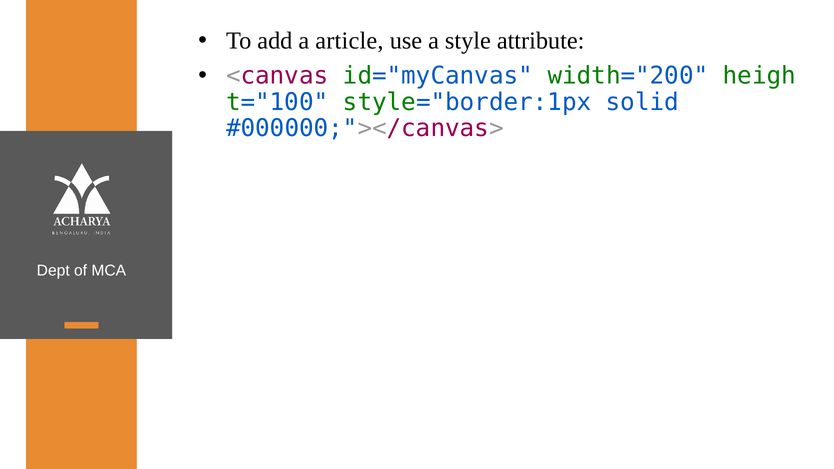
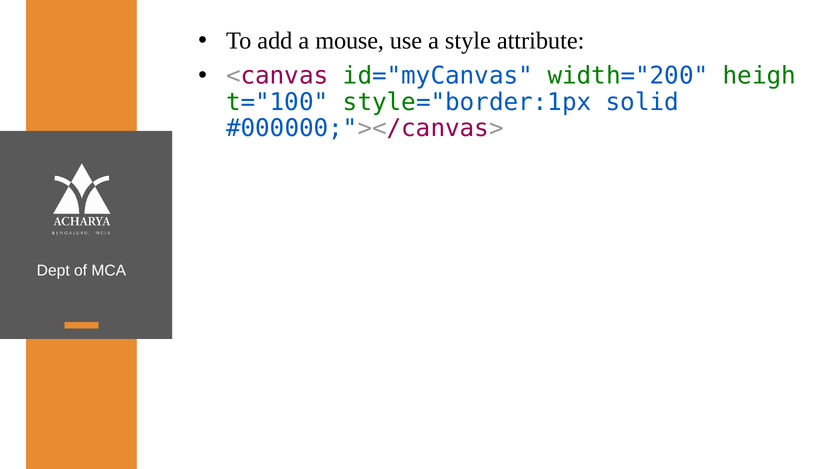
article: article -> mouse (350, 41)
